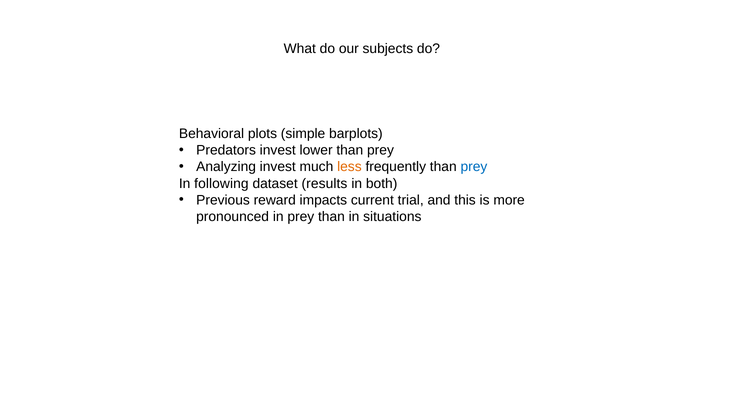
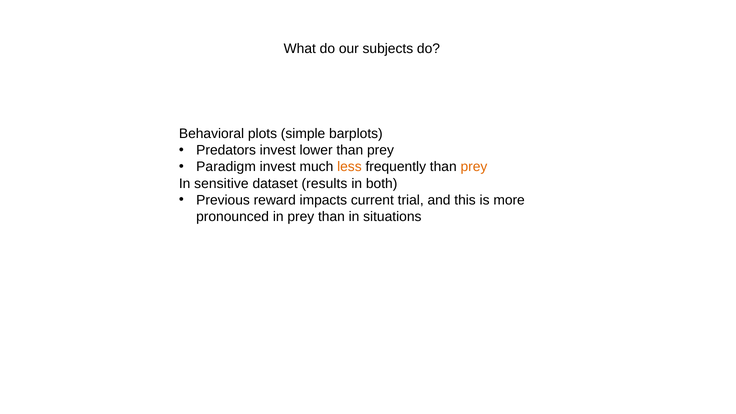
Analyzing: Analyzing -> Paradigm (226, 167)
prey colour: blue -> orange (474, 167)
following: following -> sensitive (221, 183)
